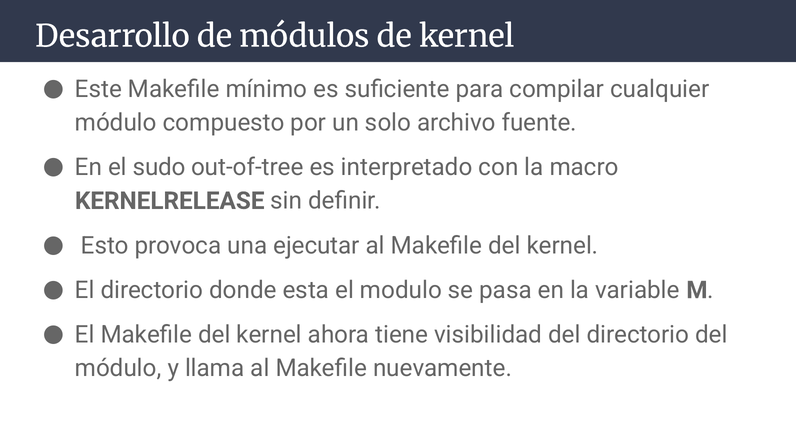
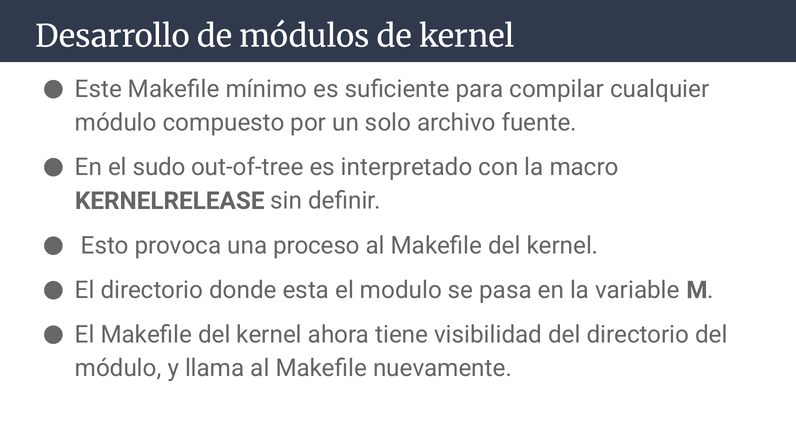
ejecutar: ejecutar -> proceso (316, 245)
